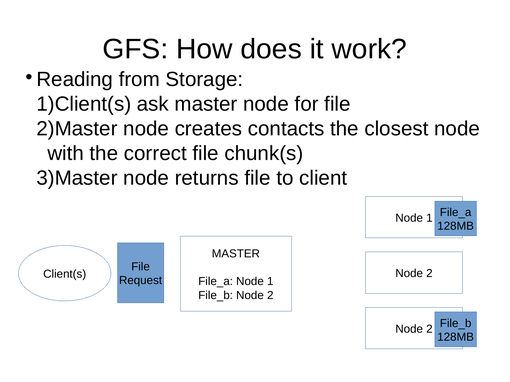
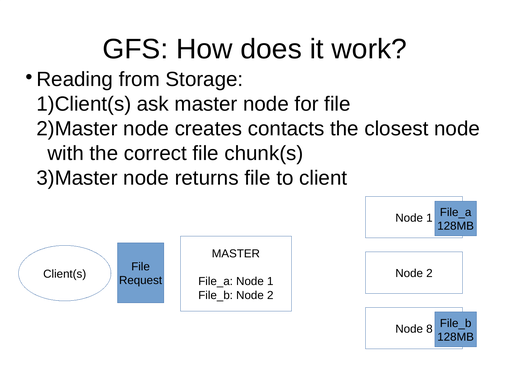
2: 2 -> 8 (429, 329)
